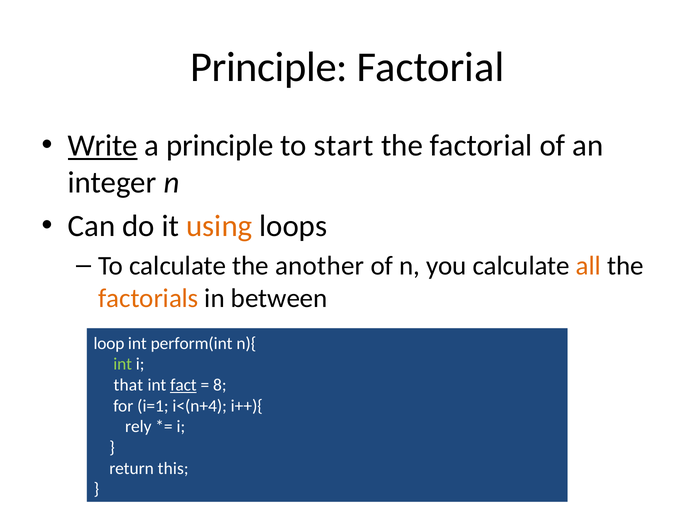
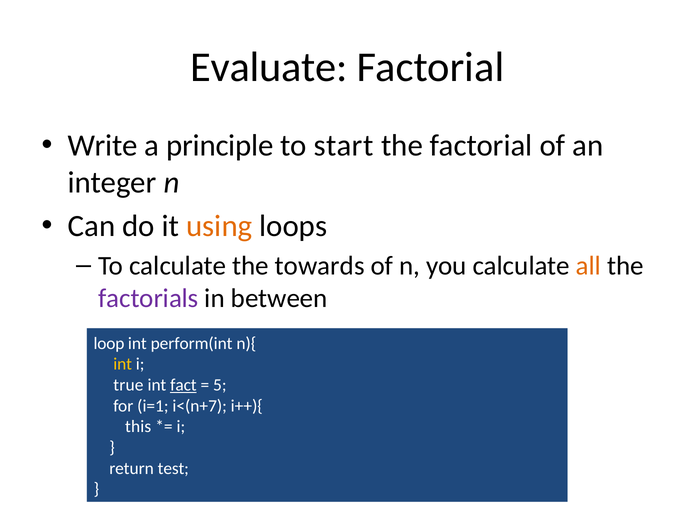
Principle: Principle -> Evaluate (269, 67)
Write underline: present -> none (103, 146)
another: another -> towards (320, 266)
factorials colour: orange -> purple (148, 298)
int colour: light green -> yellow (123, 364)
that: that -> true (128, 385)
8: 8 -> 5 (220, 385)
i<(n+4: i<(n+4 -> i<(n+7 (200, 406)
rely: rely -> this (138, 427)
this: this -> test (173, 469)
